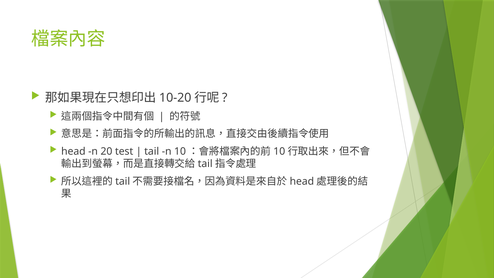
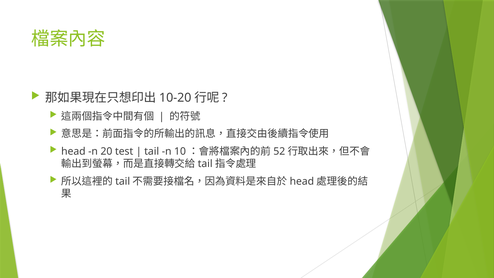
10: 10 -> 52 (279, 151)
